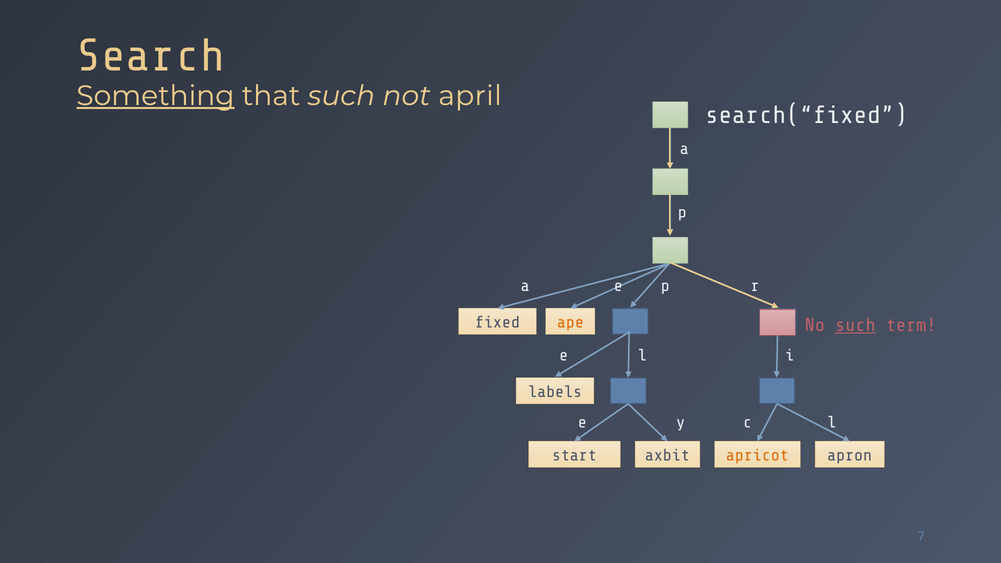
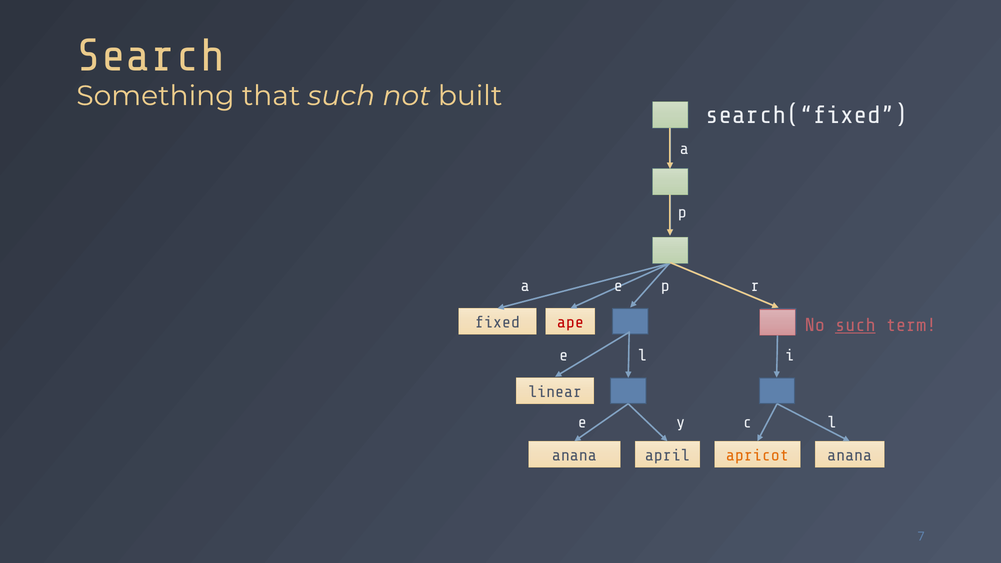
Something underline: present -> none (155, 96)
april: april -> built (470, 96)
ape colour: orange -> red (570, 322)
labels: labels -> linear (555, 392)
start: start -> anana (574, 455)
axbit: axbit -> april (667, 455)
apron: apron -> anana (850, 455)
